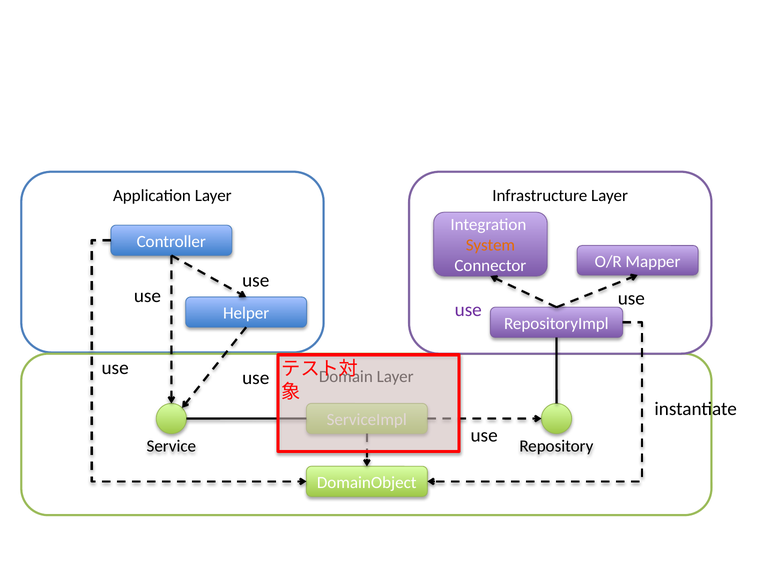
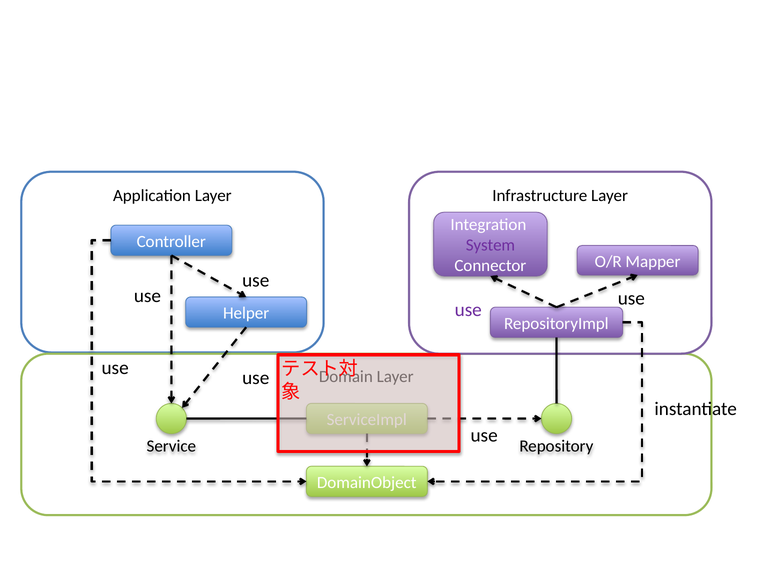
System colour: orange -> purple (490, 245)
